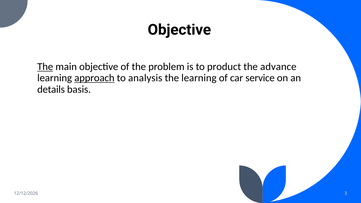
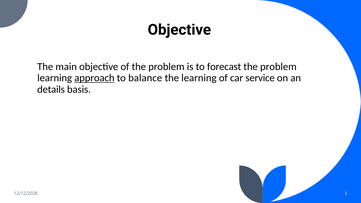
The underline: present -> none (45, 67)
product: product -> forecast (224, 67)
advance: advance -> problem (278, 67)
analysis: analysis -> balance (145, 78)
